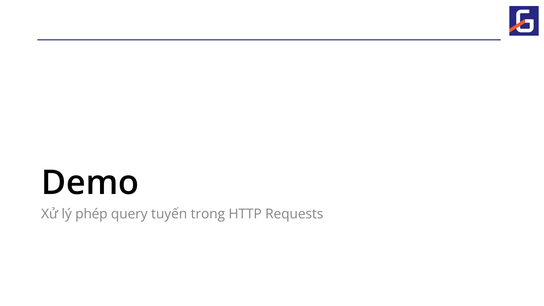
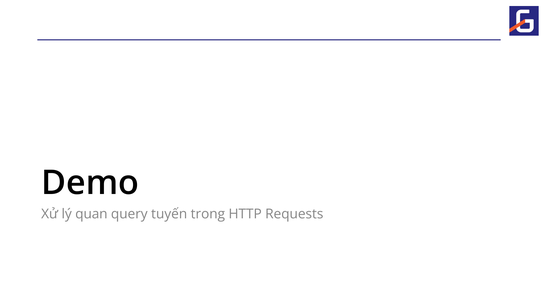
phép: phép -> quan (91, 214)
